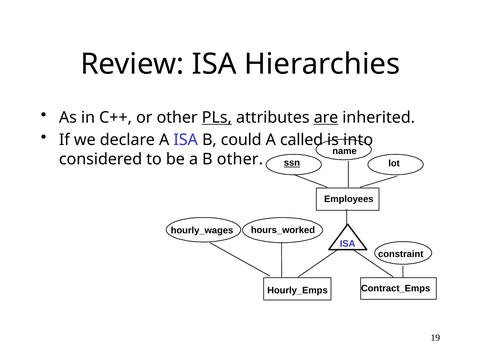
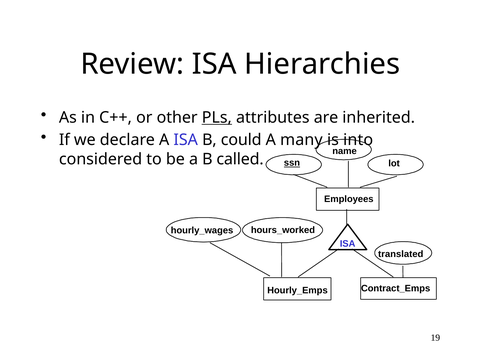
are underline: present -> none (326, 117)
called: called -> many (301, 140)
B other: other -> called (240, 159)
constraint: constraint -> translated (401, 254)
